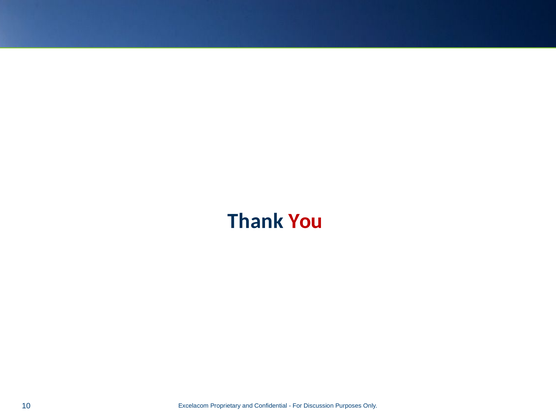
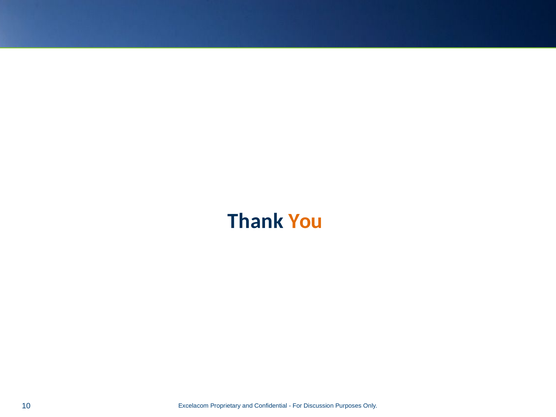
You colour: red -> orange (305, 221)
